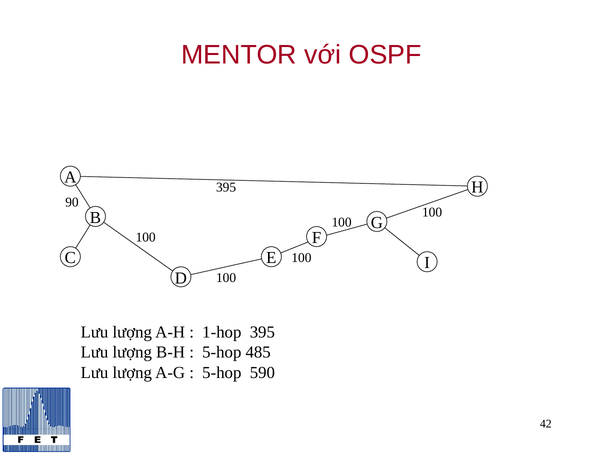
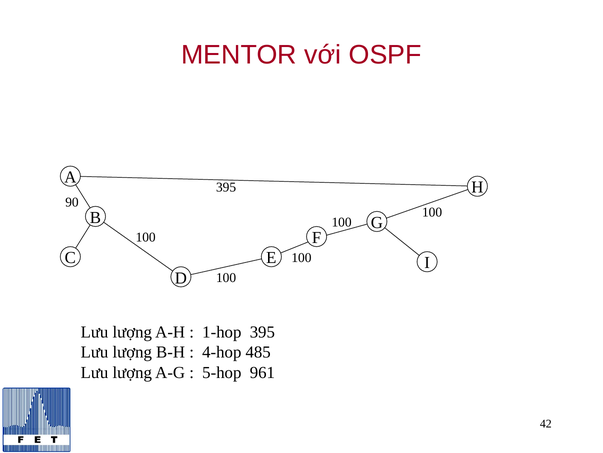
5-hop: 5-hop -> 4-hop (222, 352)
590: 590 -> 961 (262, 372)
